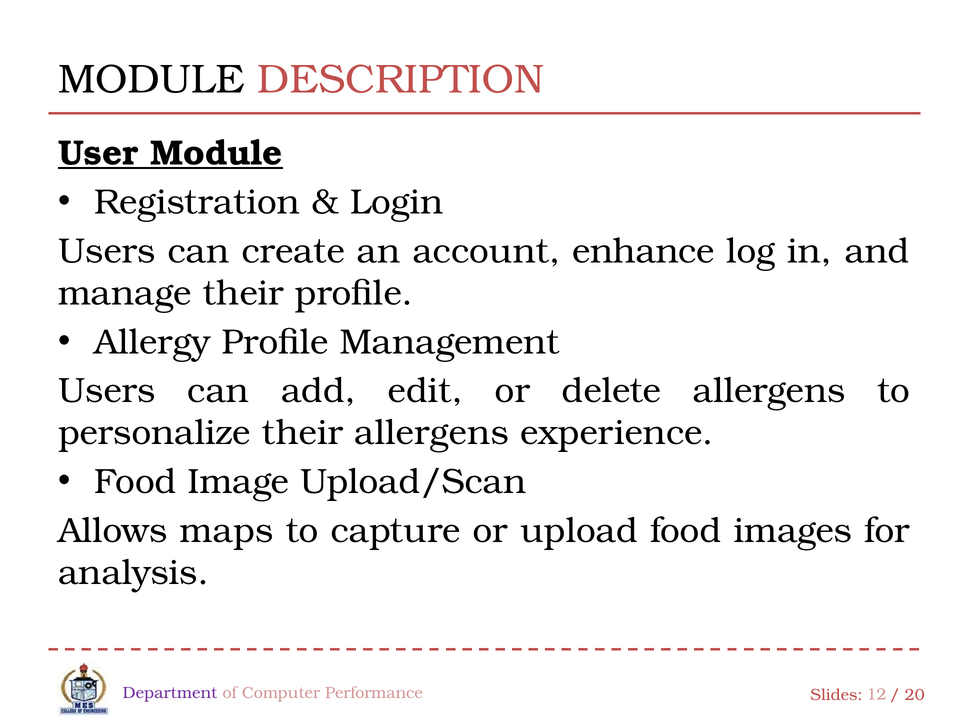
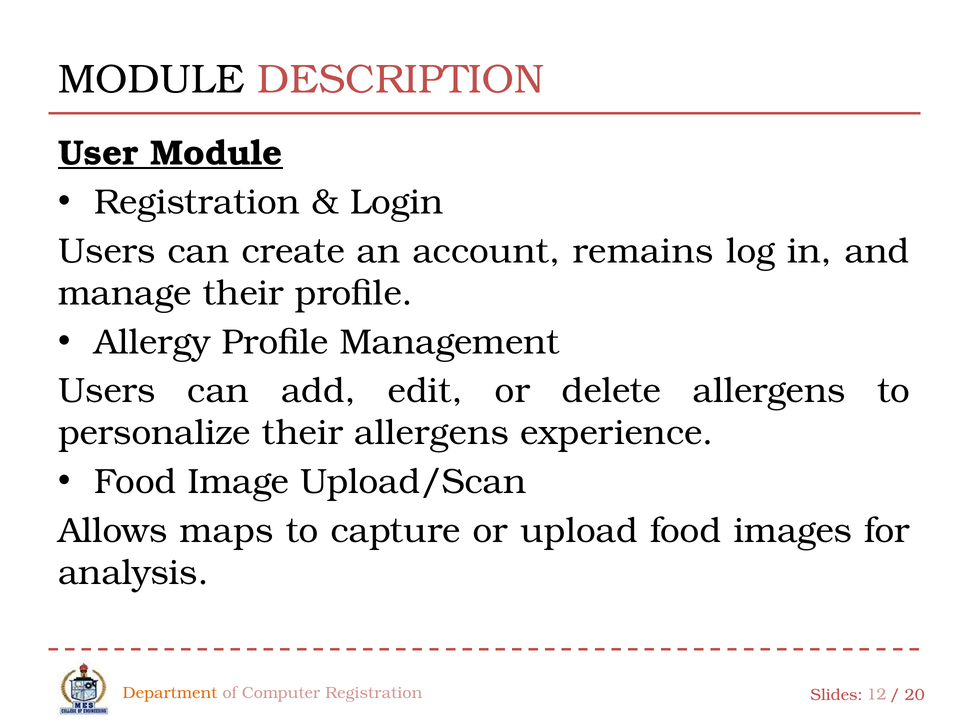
enhance: enhance -> remains (643, 251)
Department colour: purple -> orange (170, 693)
Computer Performance: Performance -> Registration (374, 693)
